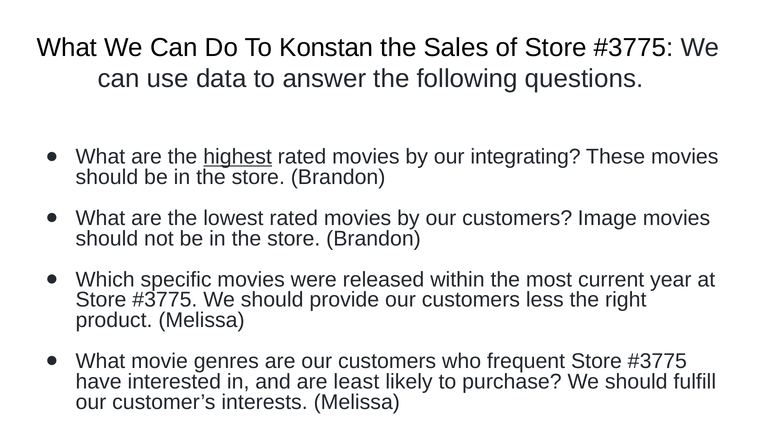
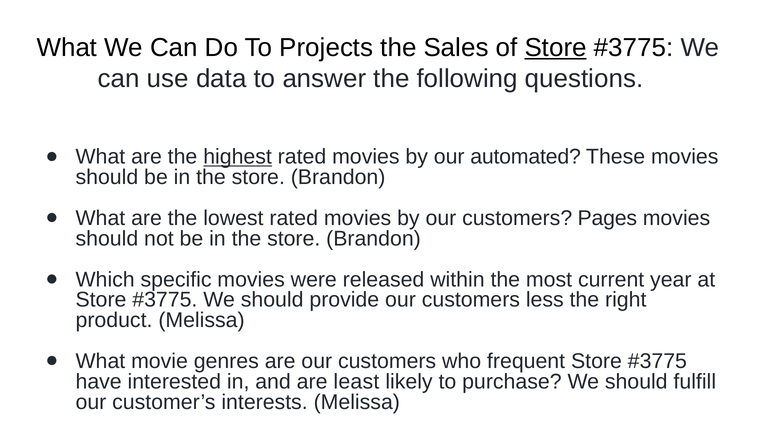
Konstan: Konstan -> Projects (326, 48)
Store underline: none -> present (556, 48)
integrating: integrating -> automated (526, 157)
Image: Image -> Pages (607, 218)
